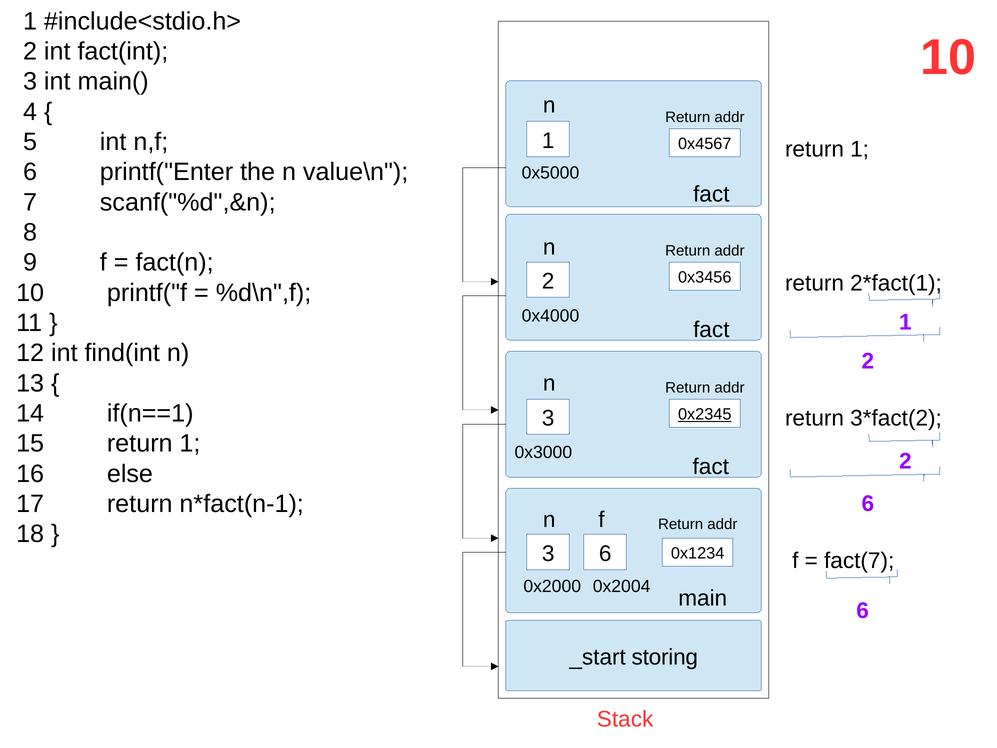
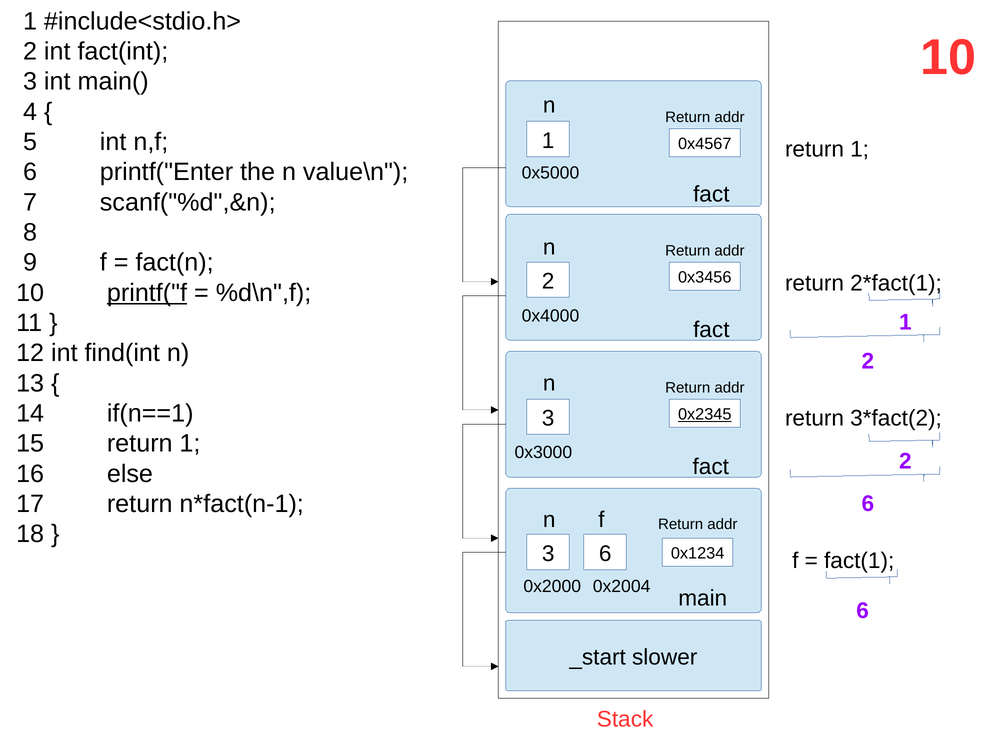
printf("f underline: none -> present (147, 293)
fact(7: fact(7 -> fact(1 (859, 561)
storing: storing -> slower (665, 657)
